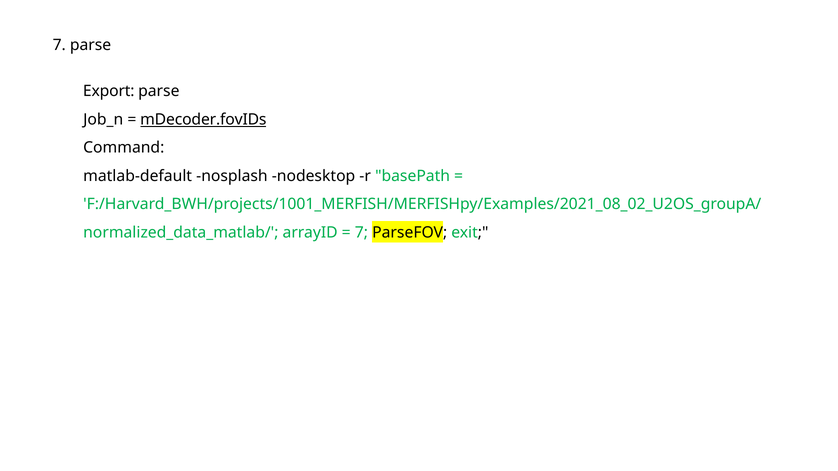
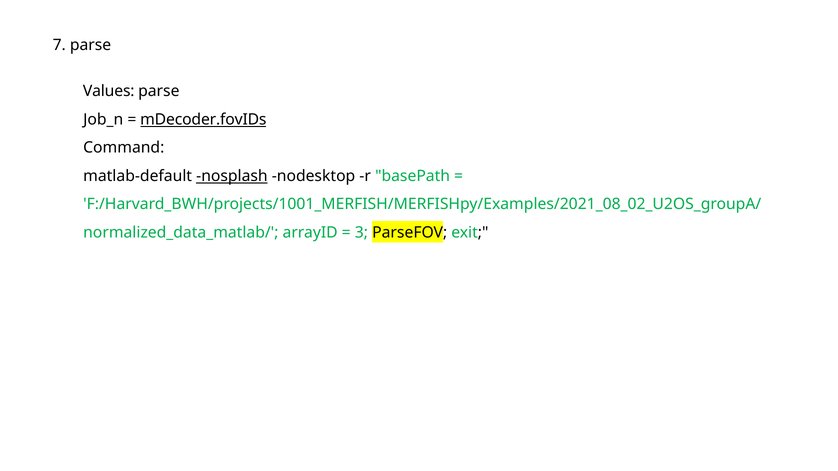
Export: Export -> Values (109, 91)
nosplash underline: none -> present (232, 176)
7: 7 -> 3 (361, 233)
